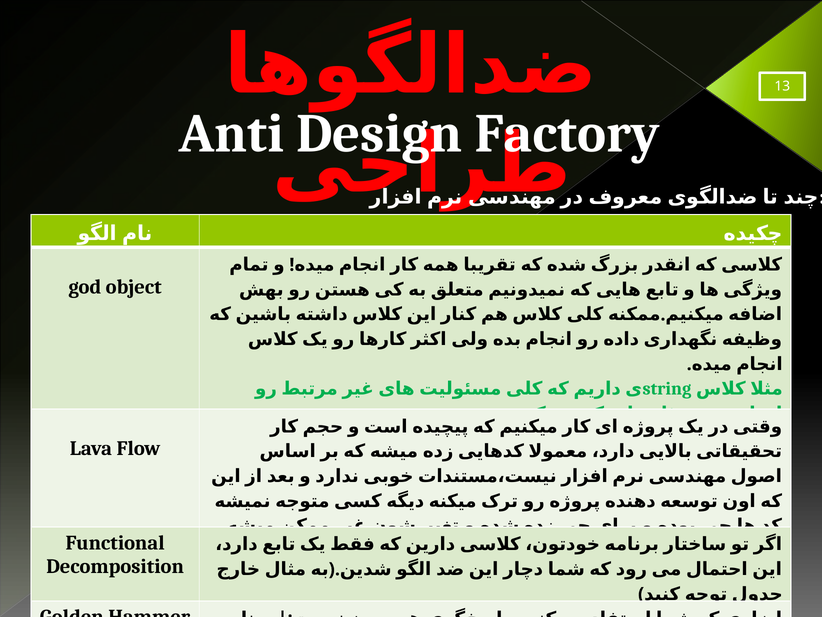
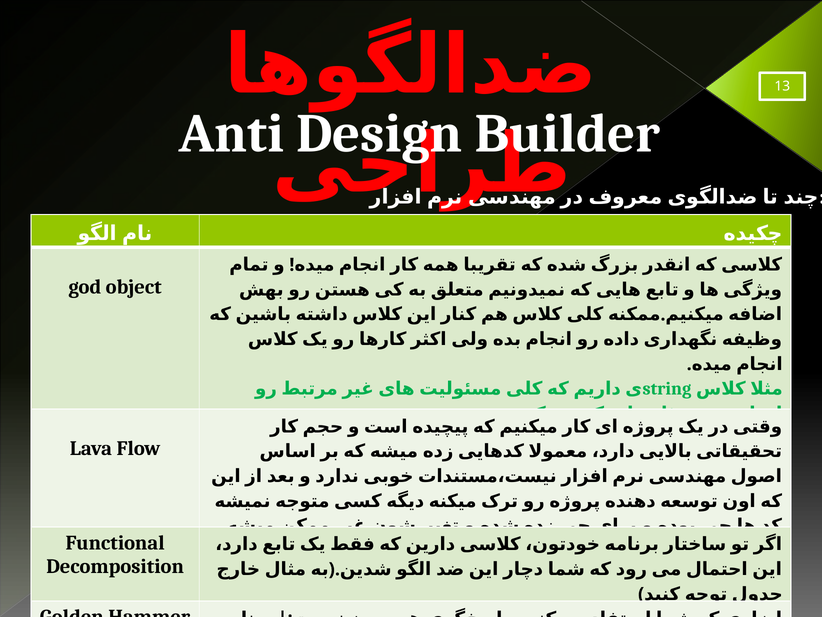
Factory: Factory -> Builder (567, 133)
